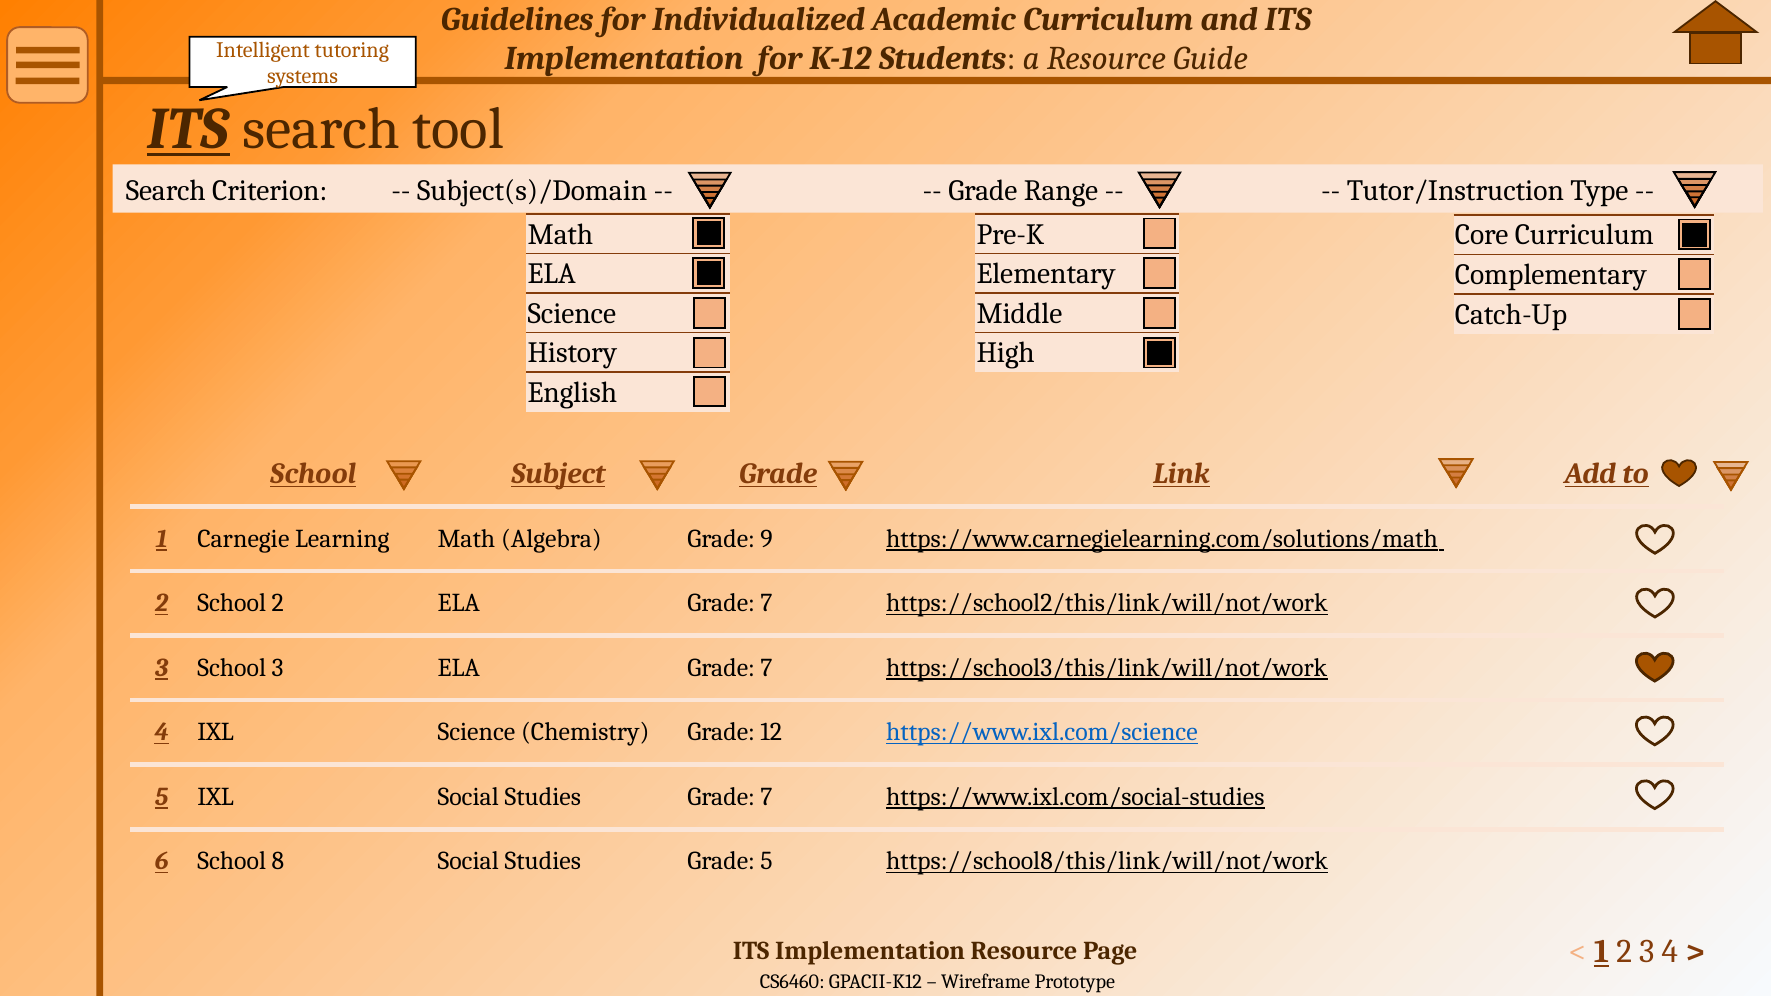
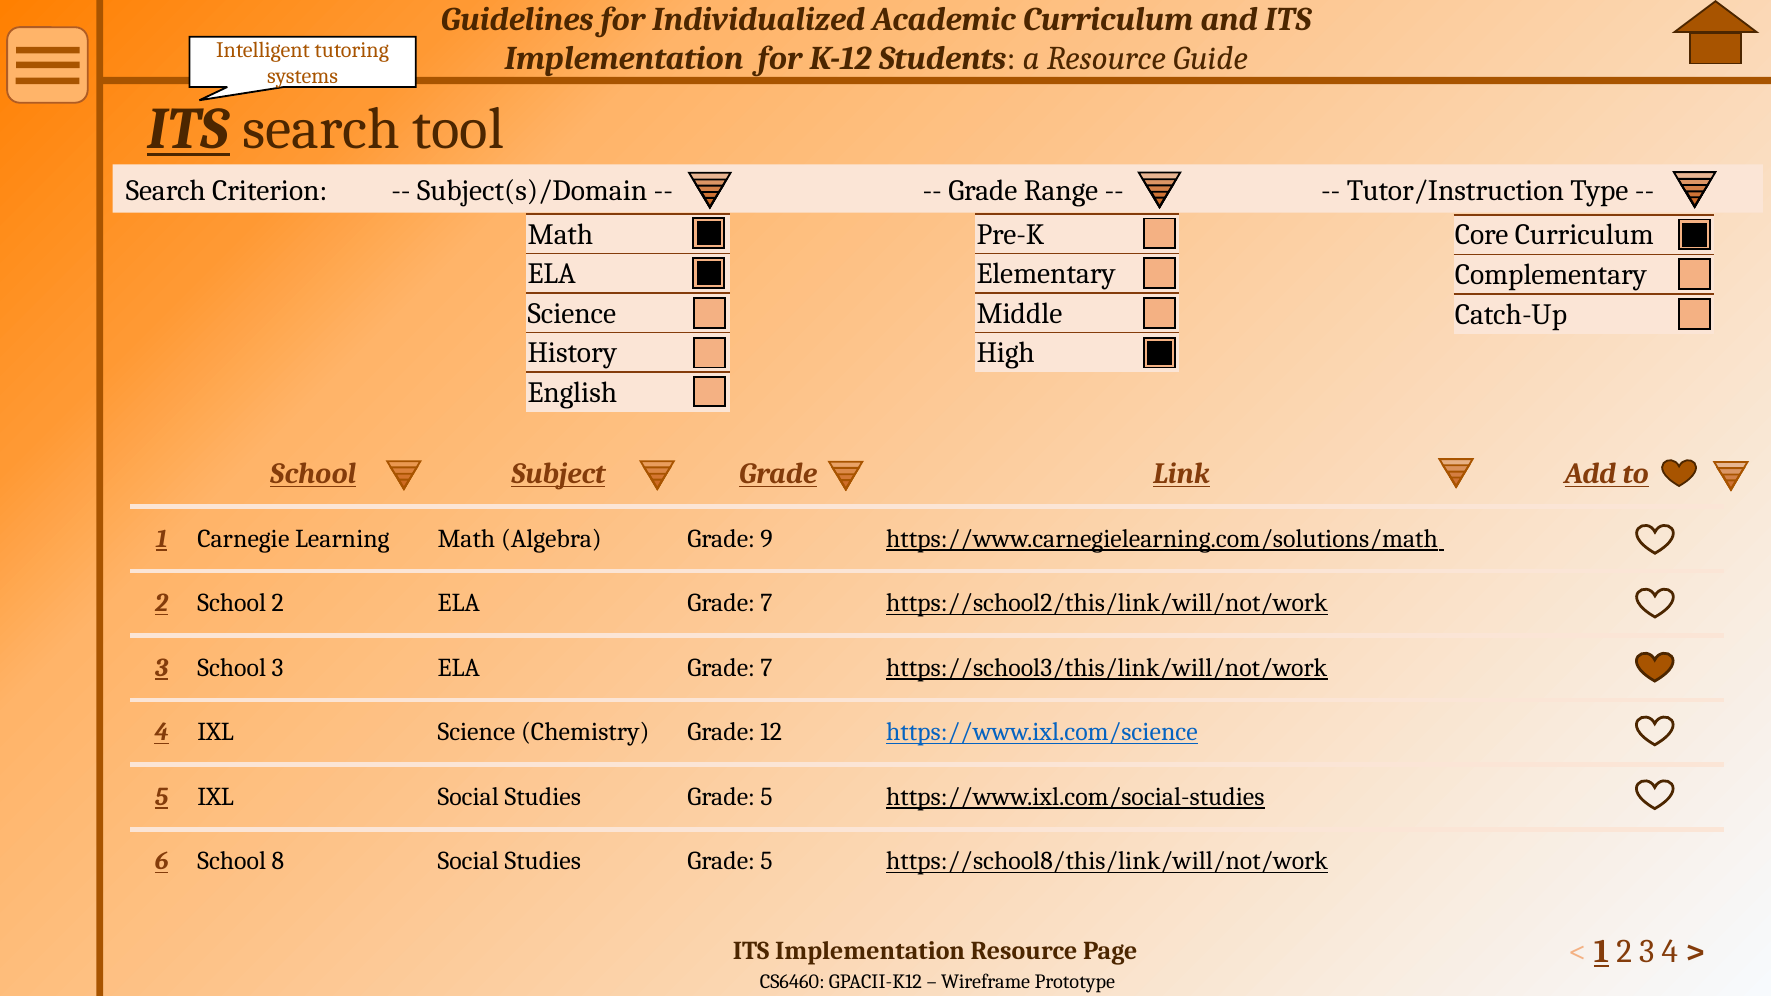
7: 7 -> 5 (767, 797)
